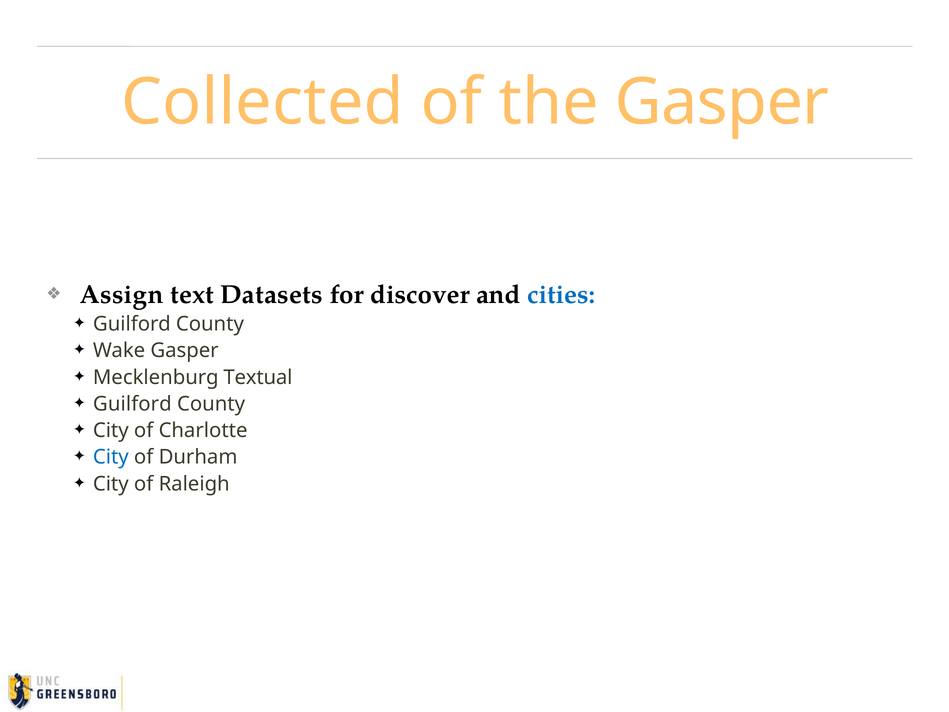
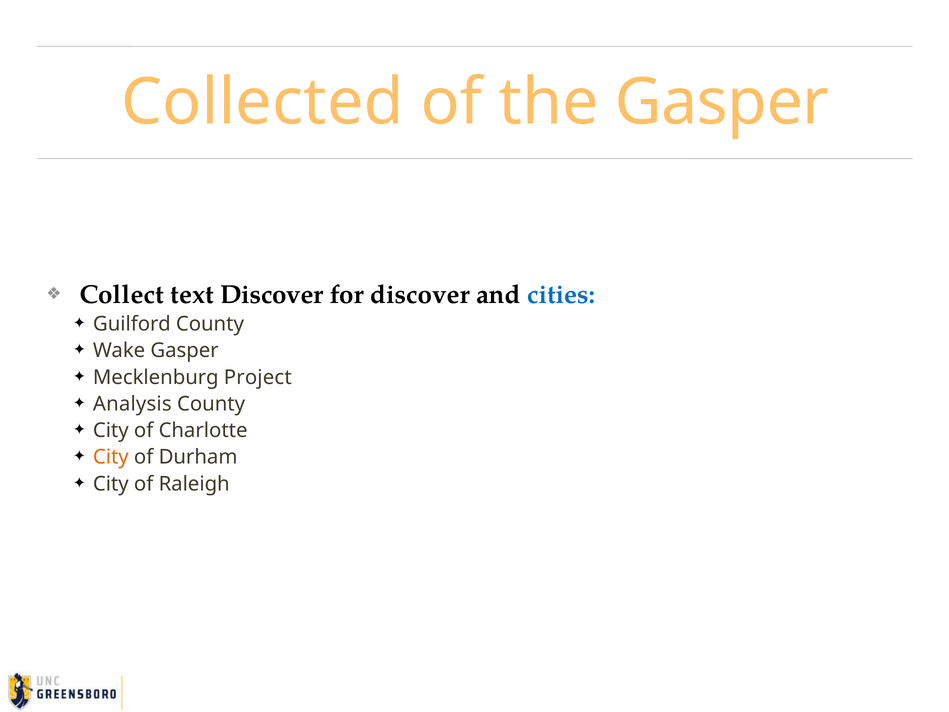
Assign: Assign -> Collect (122, 295)
text Datasets: Datasets -> Discover (272, 295)
Textual: Textual -> Project (258, 377)
Guilford: Guilford -> Analysis (132, 404)
City colour: blue -> orange (111, 457)
